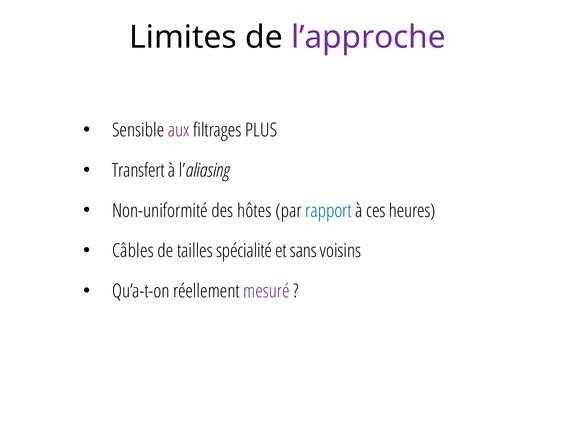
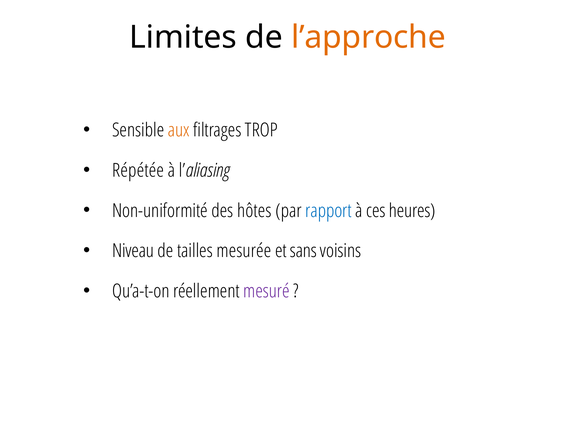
l’approche colour: purple -> orange (368, 37)
aux colour: purple -> orange (179, 130)
PLUS: PLUS -> TROP (261, 130)
Transfert: Transfert -> Répétée (138, 171)
Câbles: Câbles -> Niveau (133, 251)
spécialité: spécialité -> mesurée (244, 251)
